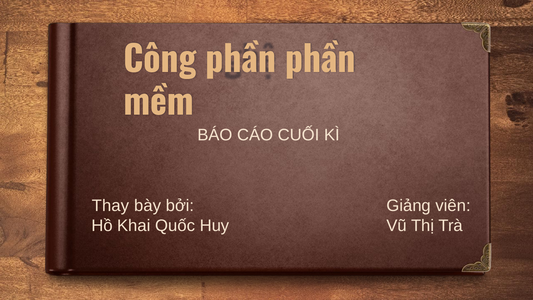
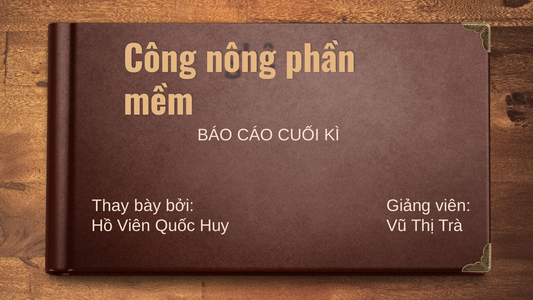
Công phần: phần -> nông (241, 60)
Hồ Khai: Khai -> Viên (134, 225)
